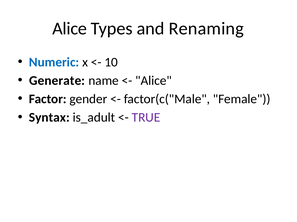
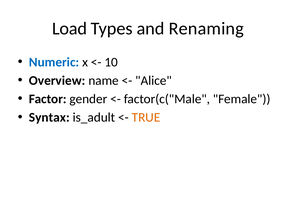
Alice: Alice -> Load (70, 29)
Generate: Generate -> Overview (57, 81)
TRUE colour: purple -> orange (146, 118)
